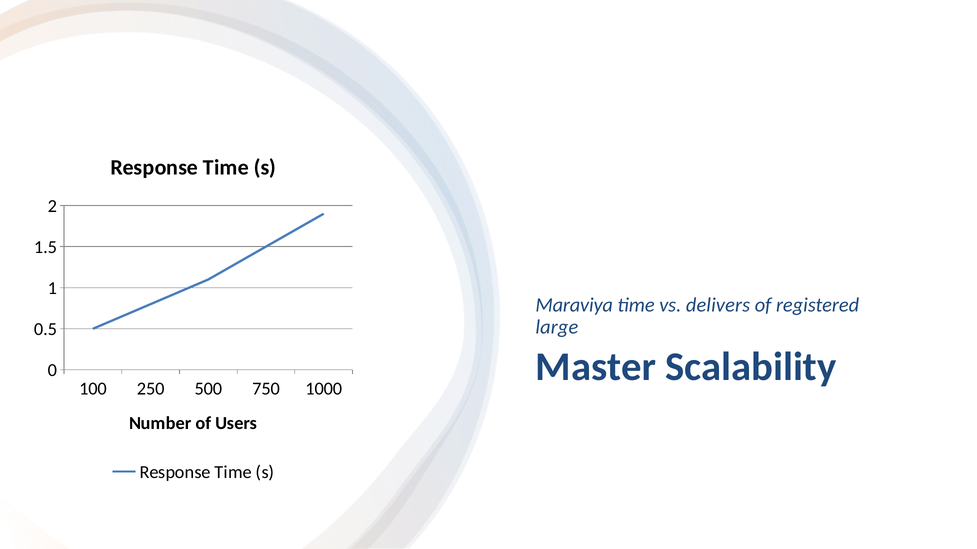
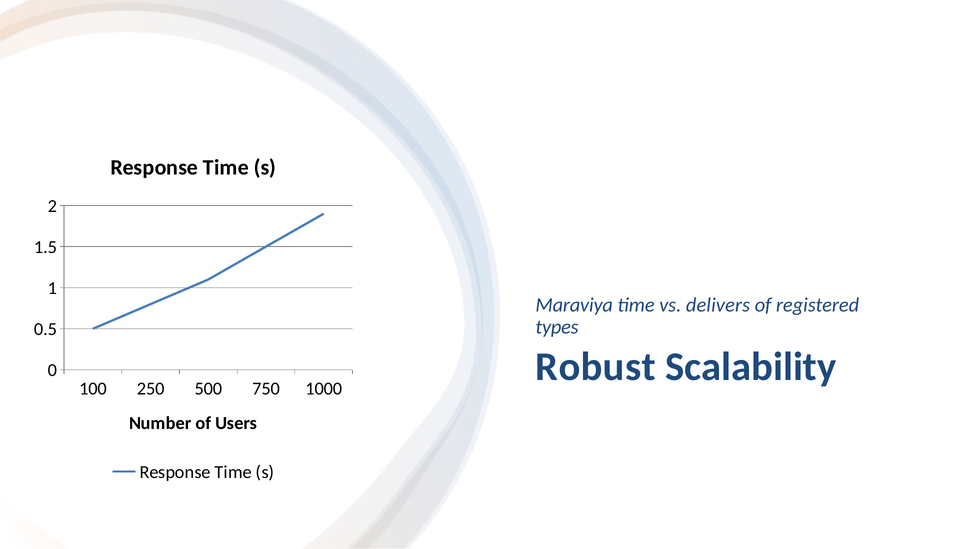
large: large -> types (557, 327)
Master: Master -> Robust (596, 367)
